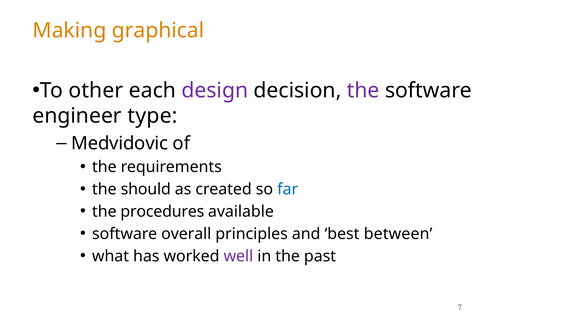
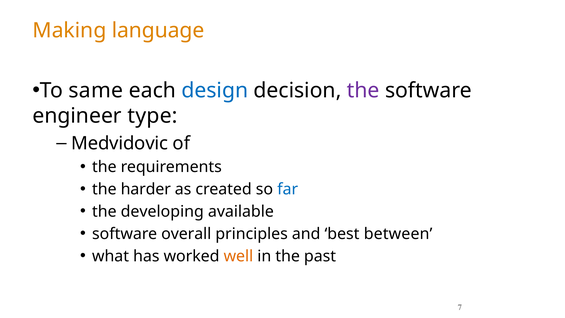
graphical: graphical -> language (158, 30)
other: other -> same (96, 90)
design colour: purple -> blue (215, 90)
should: should -> harder (146, 189)
procedures: procedures -> developing (162, 211)
well colour: purple -> orange (238, 256)
